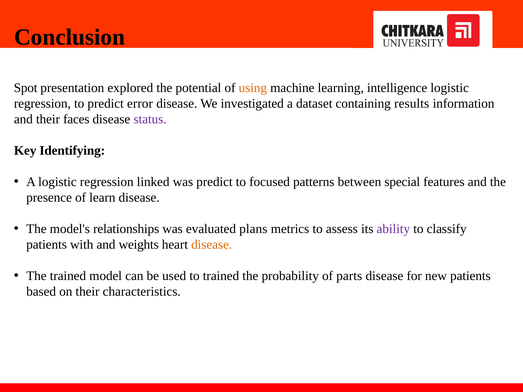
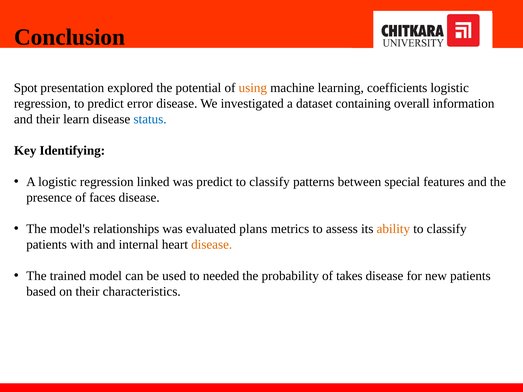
intelligence: intelligence -> coefficients (397, 88)
results: results -> overall (412, 103)
faces: faces -> learn (76, 119)
status colour: purple -> blue (150, 119)
focused: focused -> classify (270, 182)
learn: learn -> faces (102, 198)
ability colour: purple -> orange (393, 229)
weights: weights -> internal (139, 245)
to trained: trained -> needed (221, 276)
parts: parts -> takes (349, 276)
